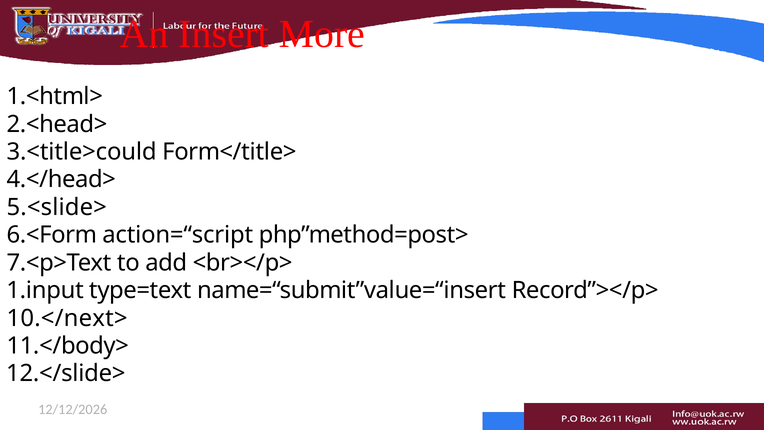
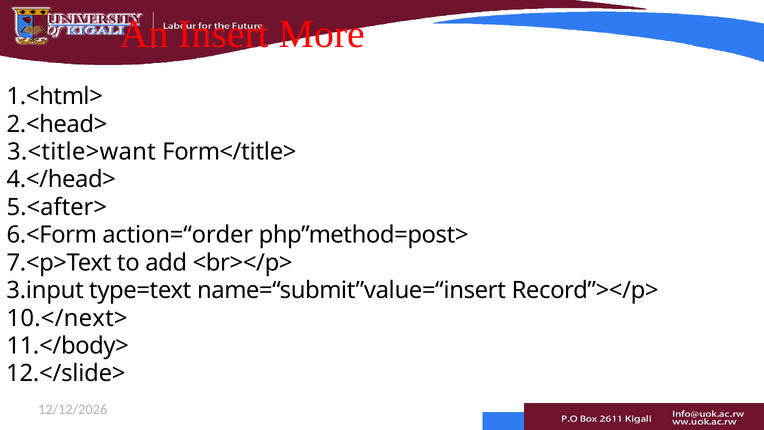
3.<title>could: 3.<title>could -> 3.<title>want (81, 152)
5.<slide>: 5.<slide> -> 5.<after> (57, 207)
action=“script: action=“script -> action=“order (178, 235)
1.input: 1.input -> 3.input (45, 290)
